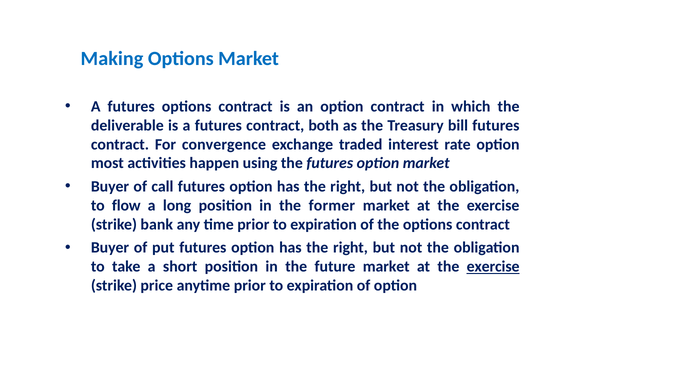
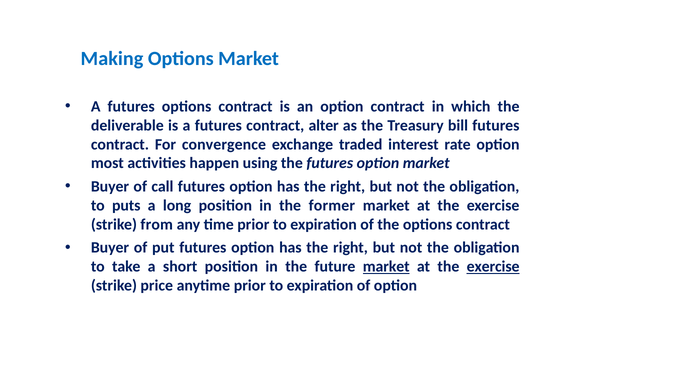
both: both -> alter (324, 126)
flow: flow -> puts (126, 206)
bank: bank -> from (157, 225)
market underline: none -> present (386, 267)
